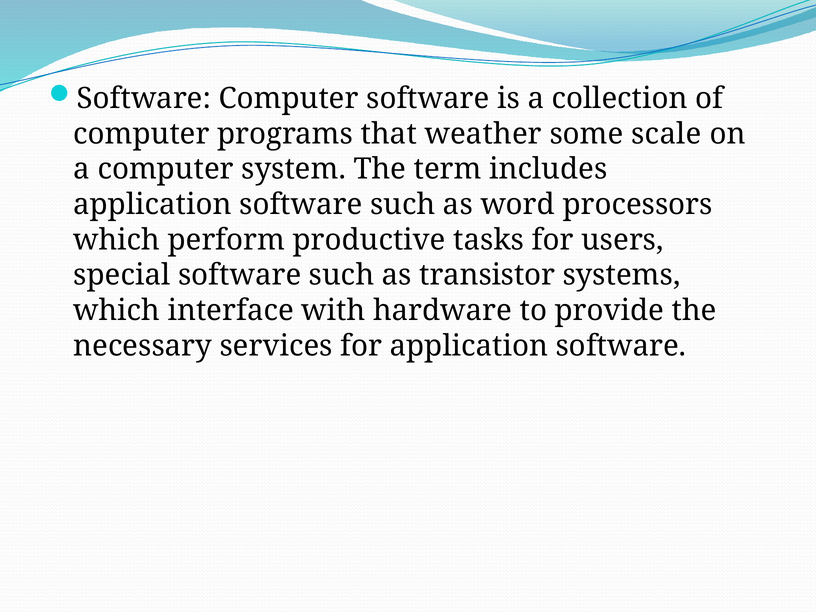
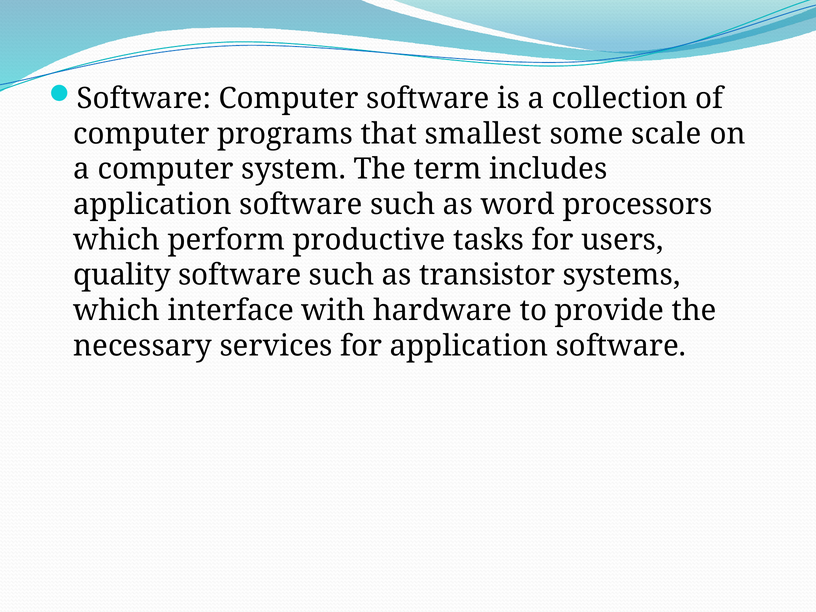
weather: weather -> smallest (483, 134)
special: special -> quality (122, 275)
